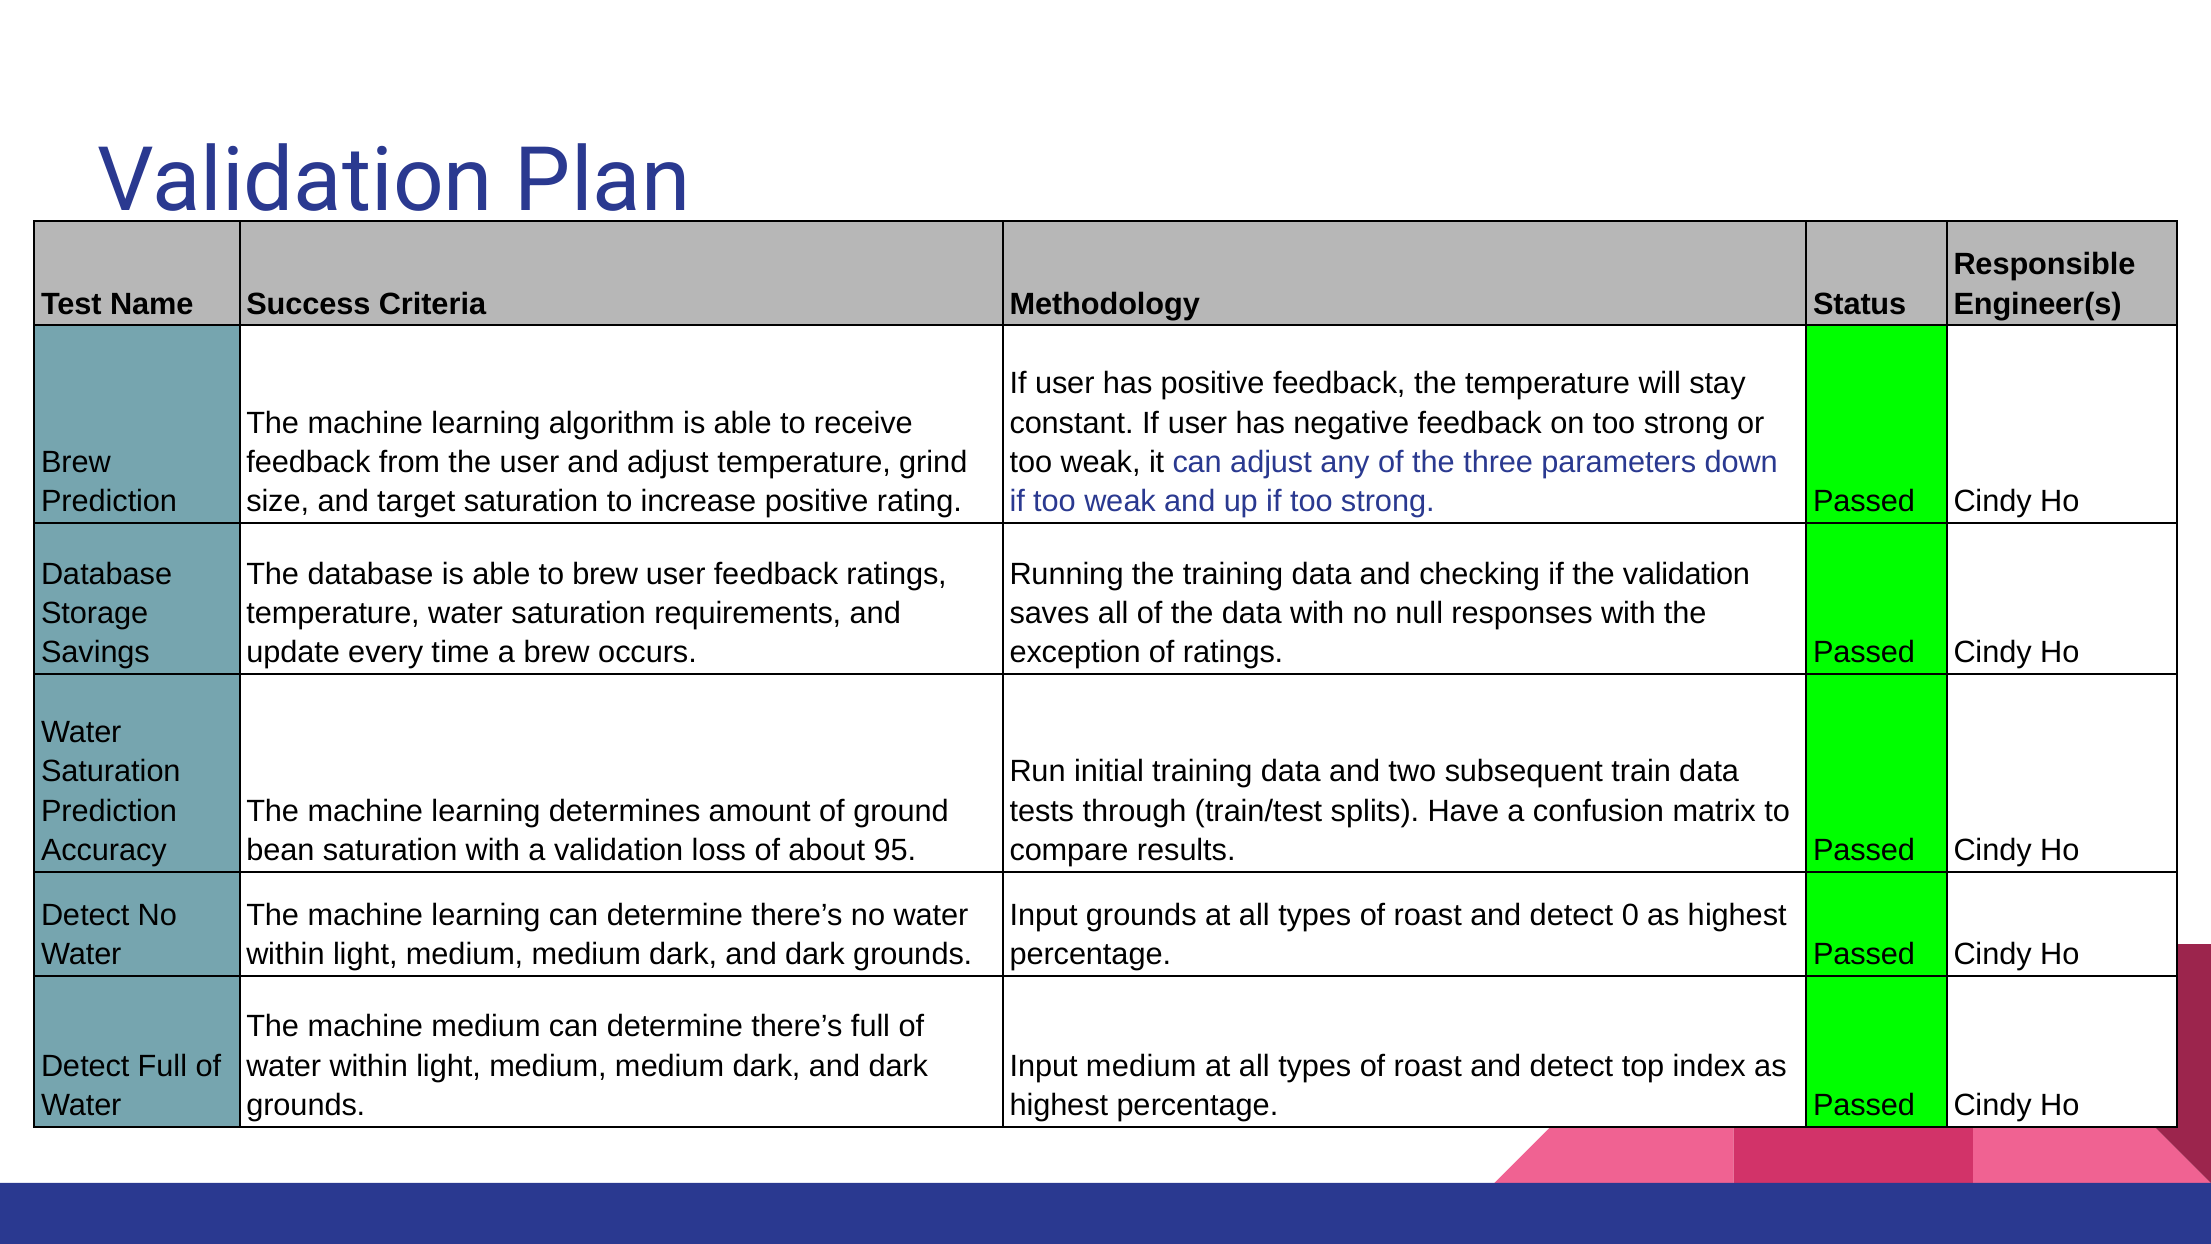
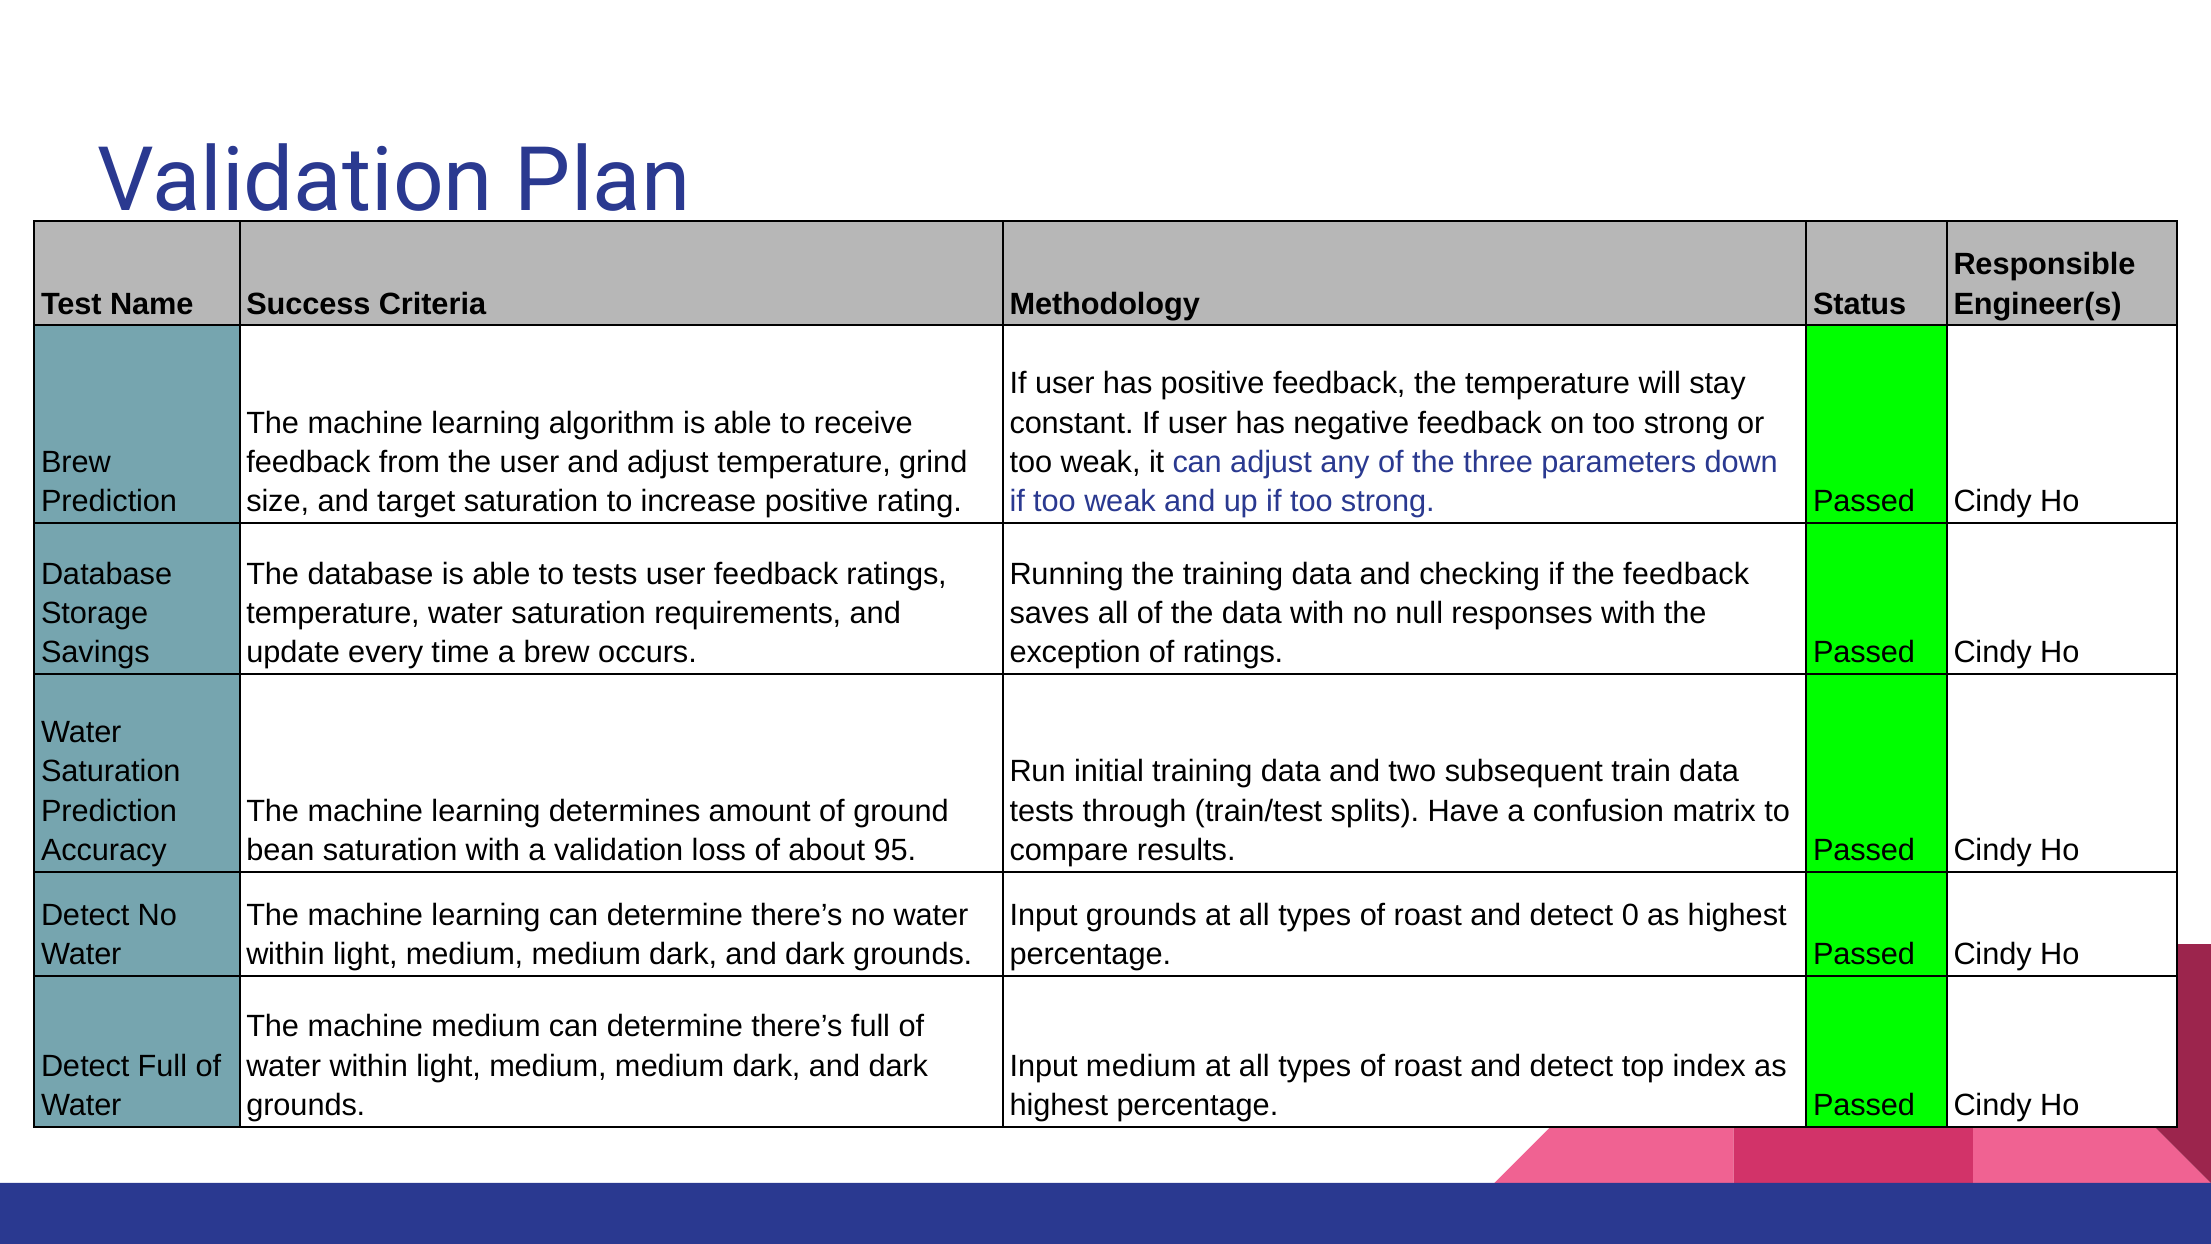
to brew: brew -> tests (605, 574)
the validation: validation -> feedback (1686, 574)
